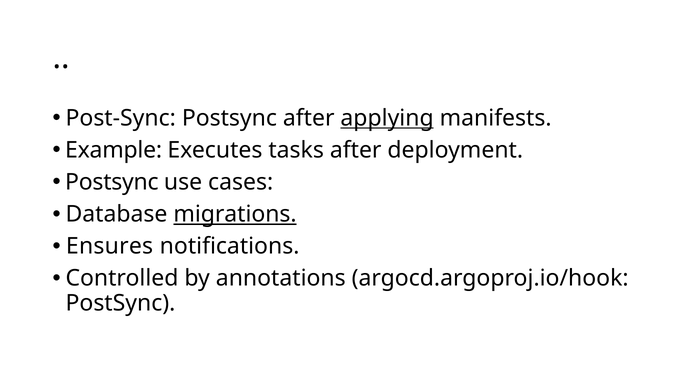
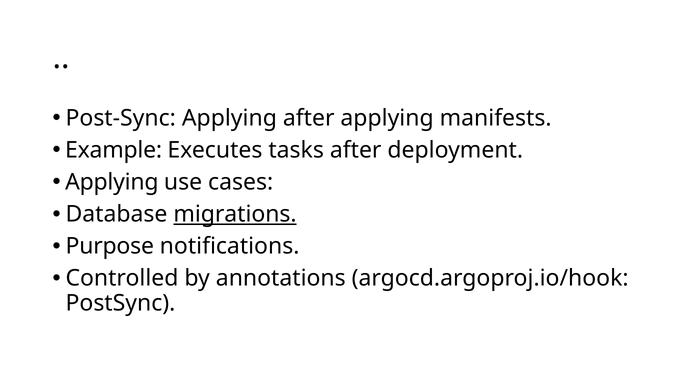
Post-Sync Postsync: Postsync -> Applying (229, 118)
applying underline: present -> none (387, 118)
Postsync: Postsync -> Applying (112, 182)
Ensures: Ensures -> Purpose (110, 246)
